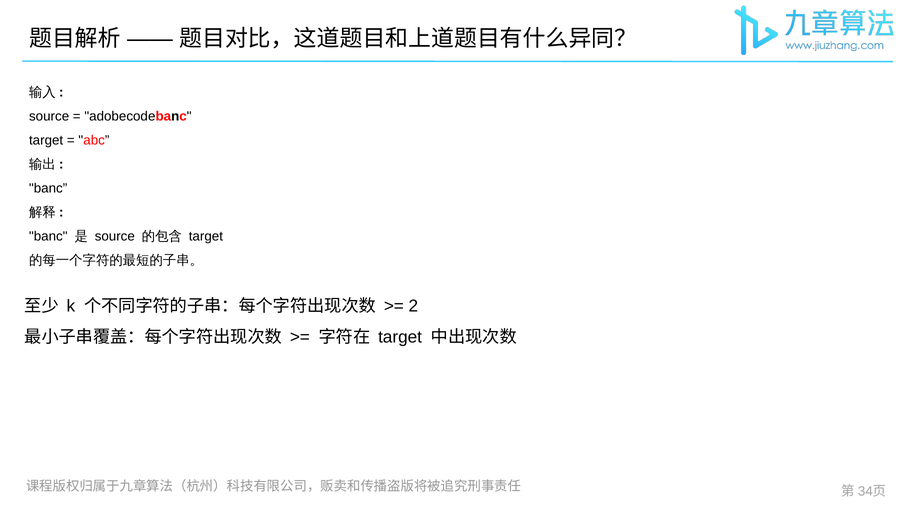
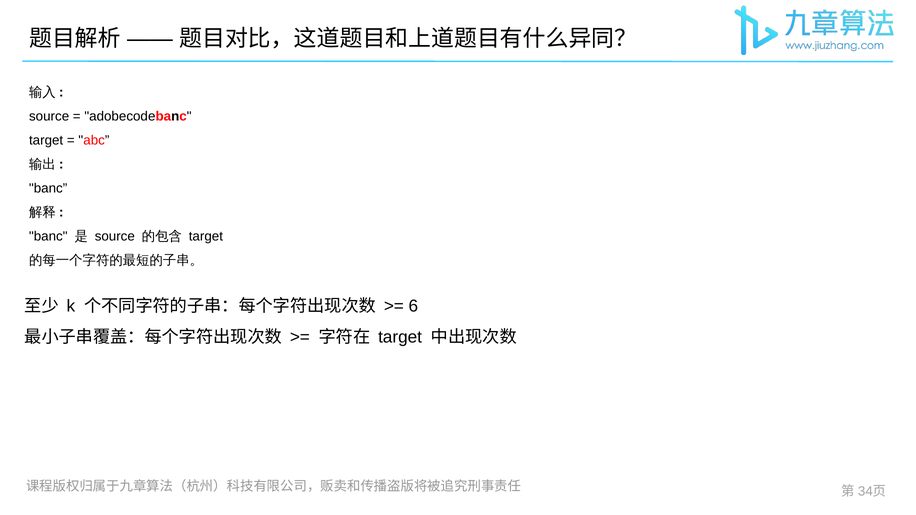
2: 2 -> 6 (413, 306)
